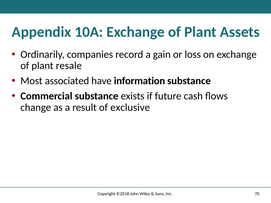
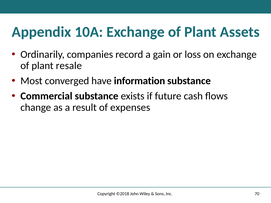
associated: associated -> converged (67, 81)
exclusive: exclusive -> expenses (130, 107)
